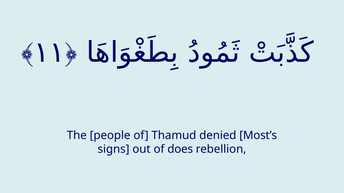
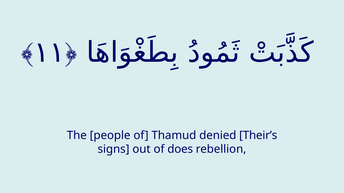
Most’s: Most’s -> Their’s (258, 136)
